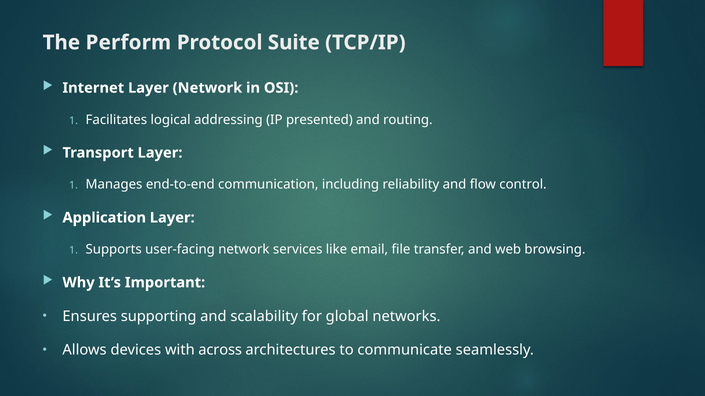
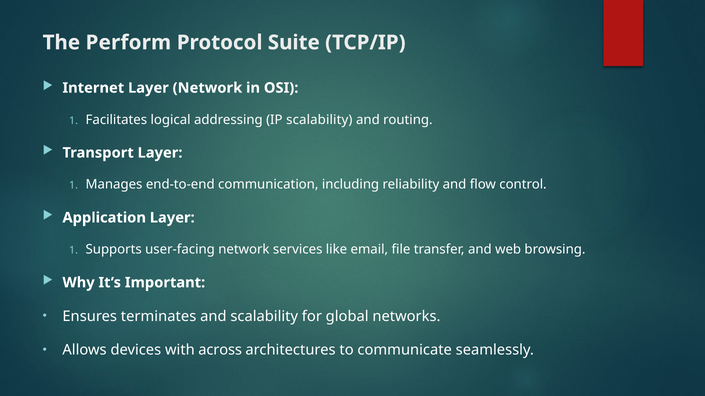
IP presented: presented -> scalability (319, 120)
supporting: supporting -> terminates (159, 317)
